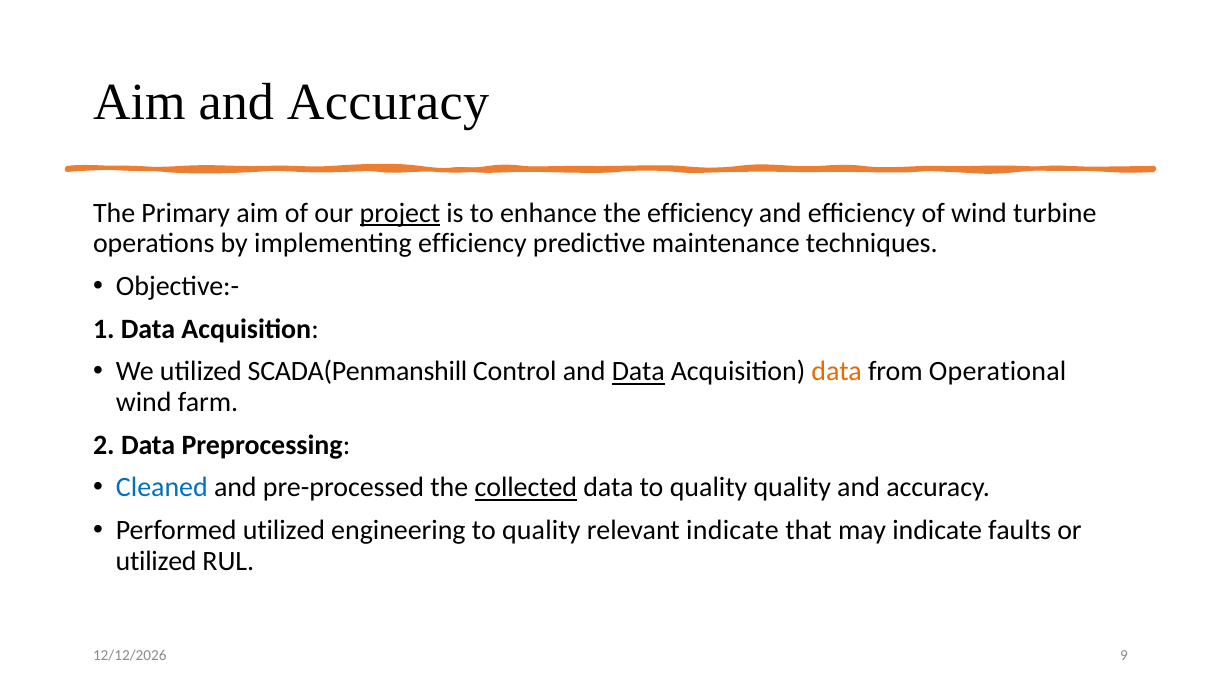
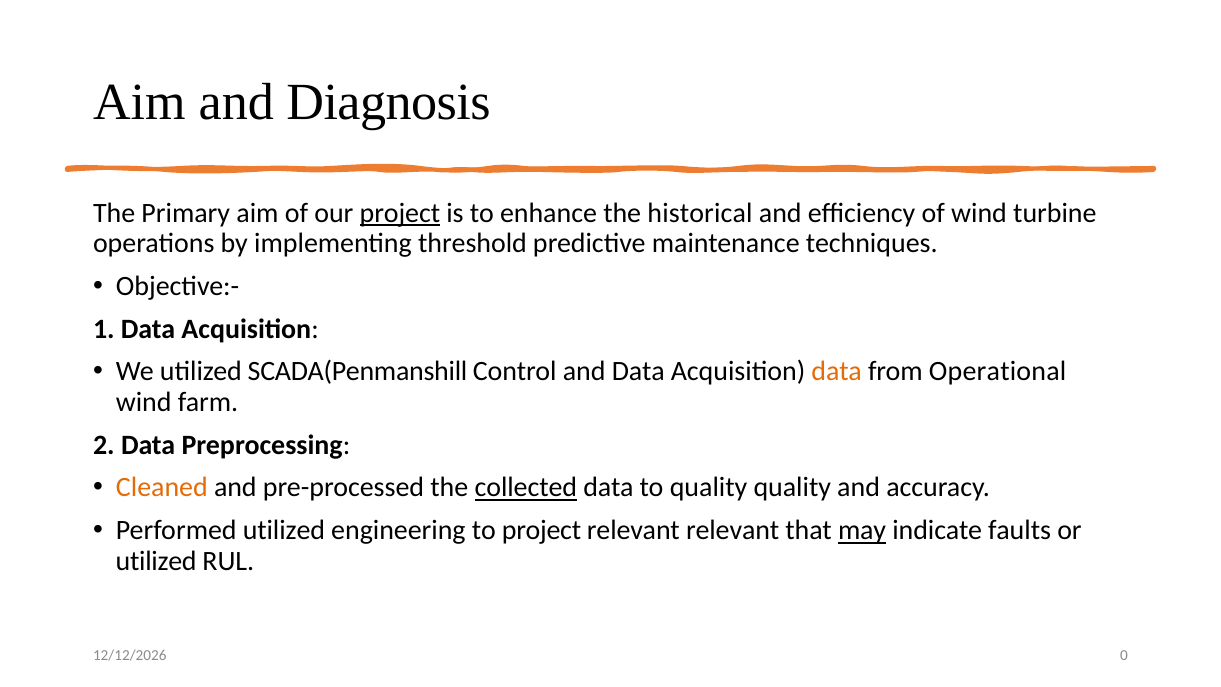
Aim and Accuracy: Accuracy -> Diagnosis (389, 103)
the efficiency: efficiency -> historical (700, 213)
implementing efficiency: efficiency -> threshold (472, 243)
Data underline: present -> none (638, 372)
Cleaned colour: blue -> orange (162, 488)
engineering to quality: quality -> project (542, 530)
relevant indicate: indicate -> relevant (733, 530)
may underline: none -> present (862, 530)
9: 9 -> 0 (1124, 656)
